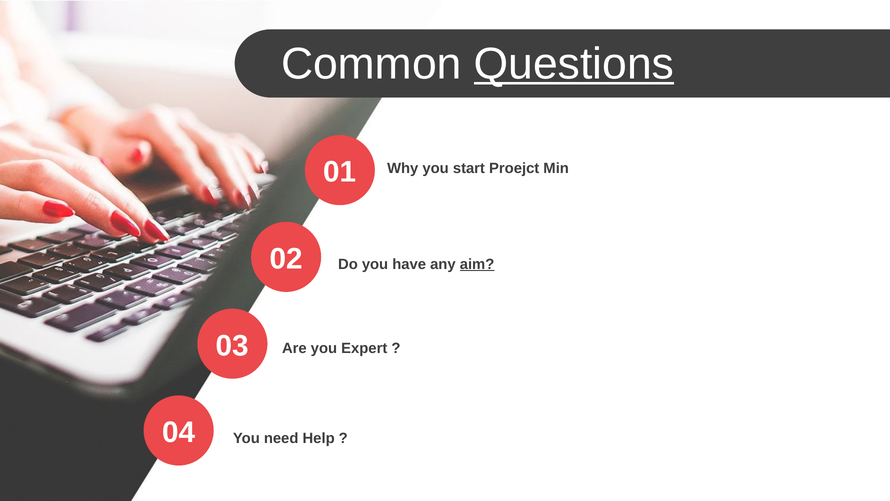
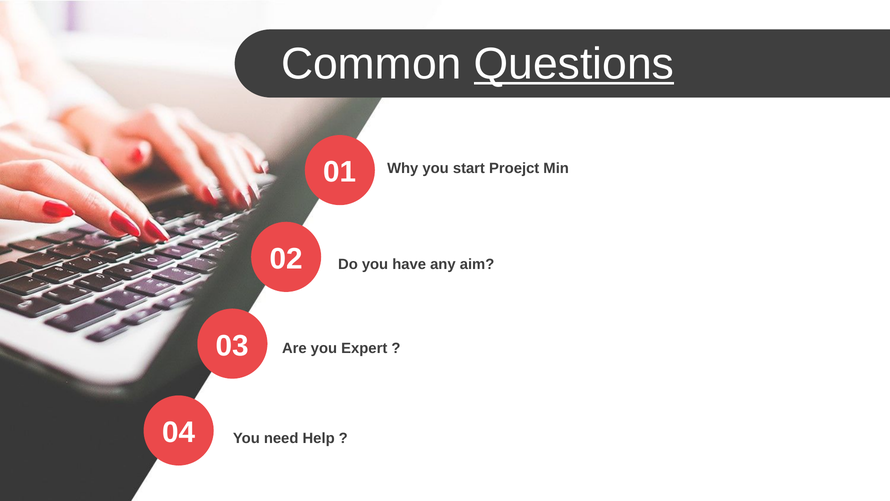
aim underline: present -> none (477, 264)
